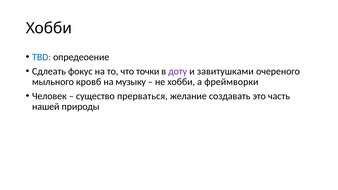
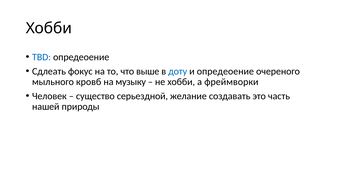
точки: точки -> выше (148, 71)
доту colour: purple -> blue (178, 71)
и завитушками: завитушками -> опредеоение (225, 71)
прерваться: прерваться -> серьездной (142, 96)
